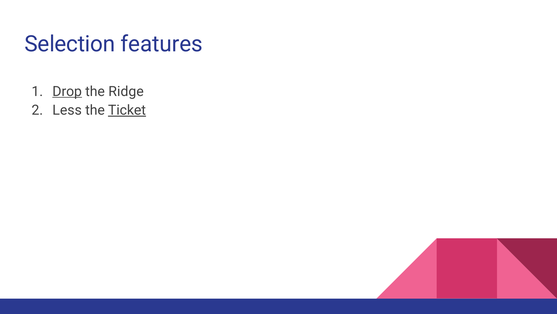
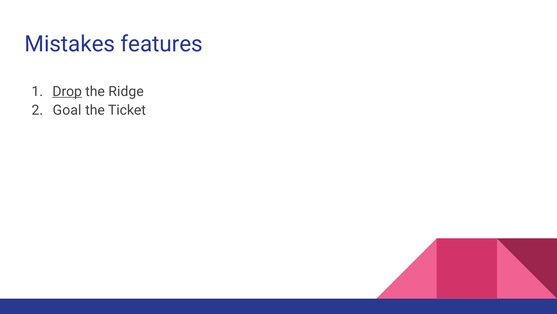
Selection: Selection -> Mistakes (70, 44)
Less: Less -> Goal (67, 110)
Ticket underline: present -> none (127, 110)
